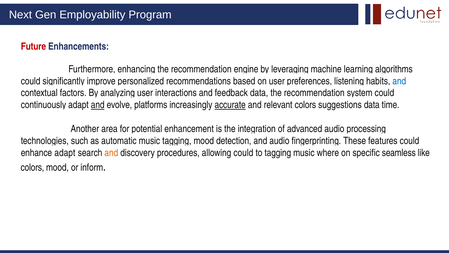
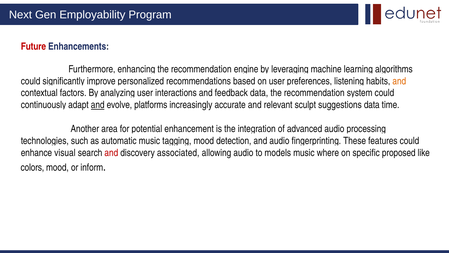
and colour: blue -> orange (399, 81)
accurate underline: present -> none (230, 105)
relevant colors: colors -> sculpt (305, 105)
enhance adapt: adapt -> visual (65, 153)
and colour: orange -> red (111, 153)
procedures: procedures -> associated (178, 153)
allowing could: could -> audio (243, 153)
to tagging: tagging -> models (278, 153)
seamless: seamless -> proposed (399, 153)
